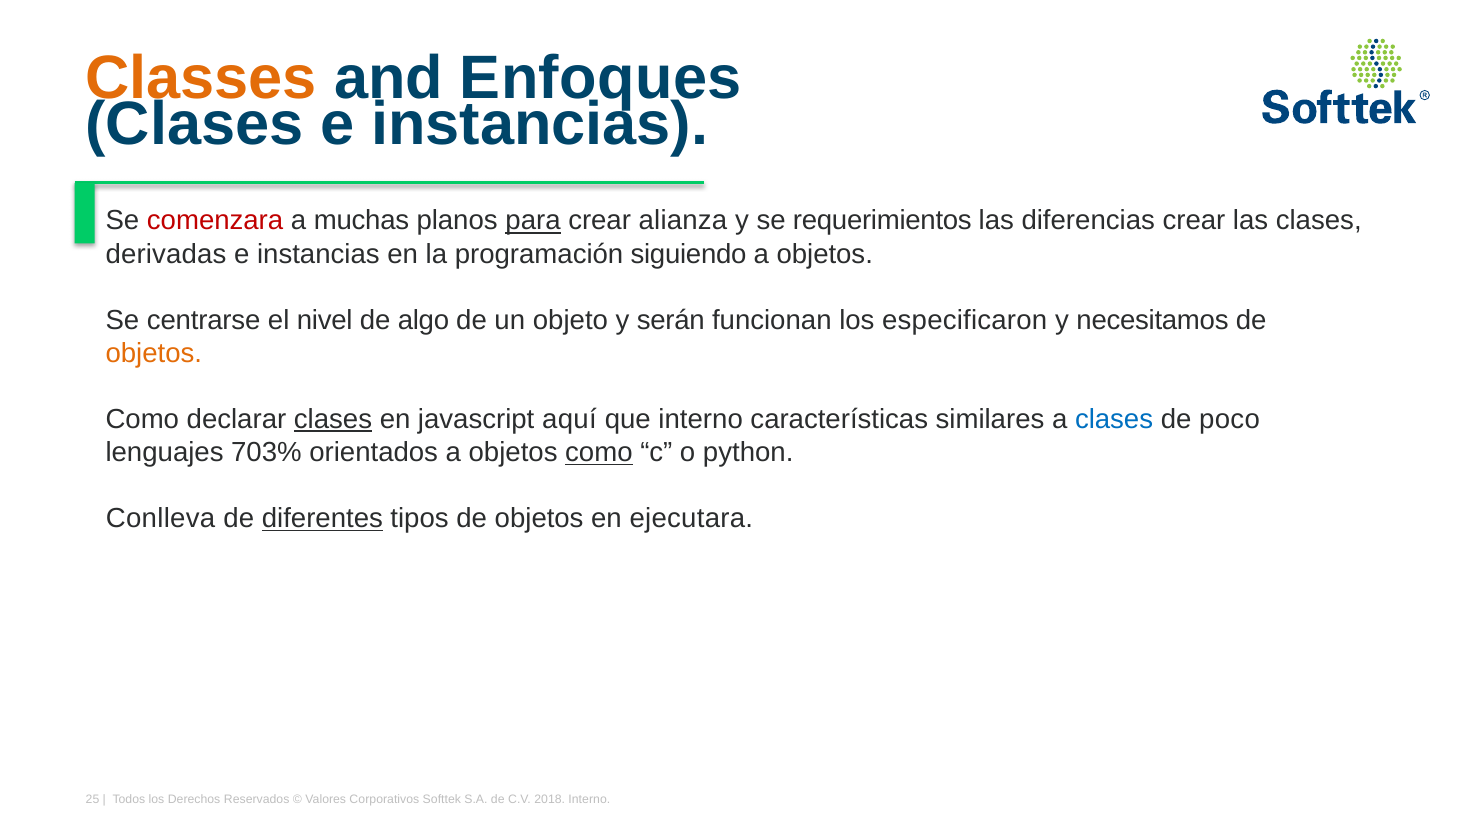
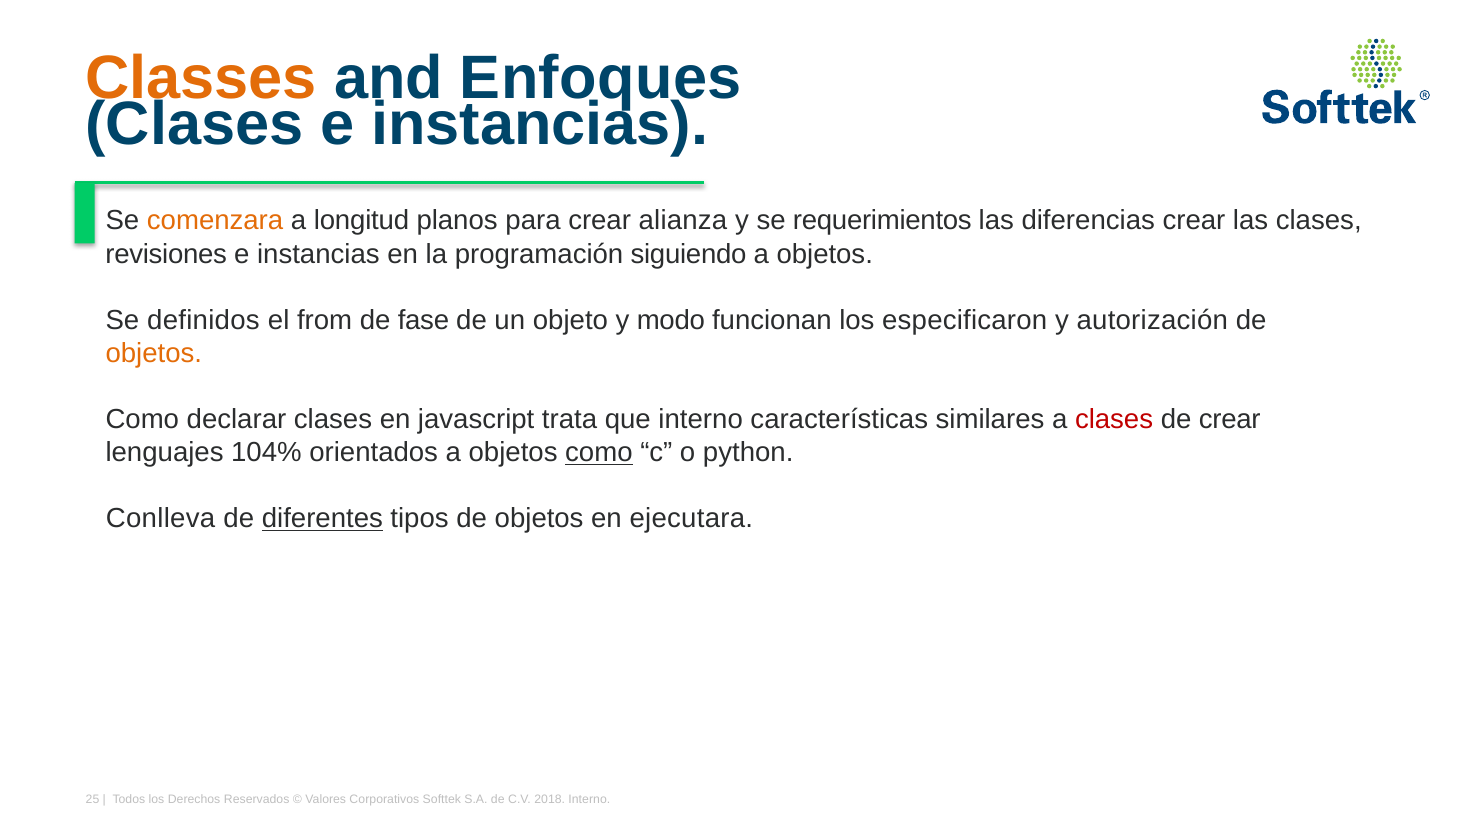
comenzara colour: red -> orange (215, 221)
muchas: muchas -> longitud (361, 221)
para underline: present -> none (533, 221)
derivadas: derivadas -> revisiones (166, 254)
centrarse: centrarse -> definidos (203, 320)
nivel: nivel -> from (325, 320)
algo: algo -> fase (423, 320)
serán: serán -> modo (671, 320)
necesitamos: necesitamos -> autorización (1152, 320)
clases underline: present -> none (333, 420)
aquí: aquí -> trata (570, 420)
clases colour: blue -> red (1114, 420)
de poco: poco -> crear (1230, 420)
703%: 703% -> 104% (266, 453)
